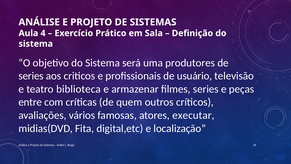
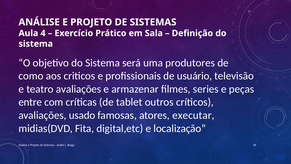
series: series -> como (31, 76)
teatro biblioteca: biblioteca -> avaliações (79, 89)
quem: quem -> tablet (129, 102)
vários: vários -> usado (82, 115)
